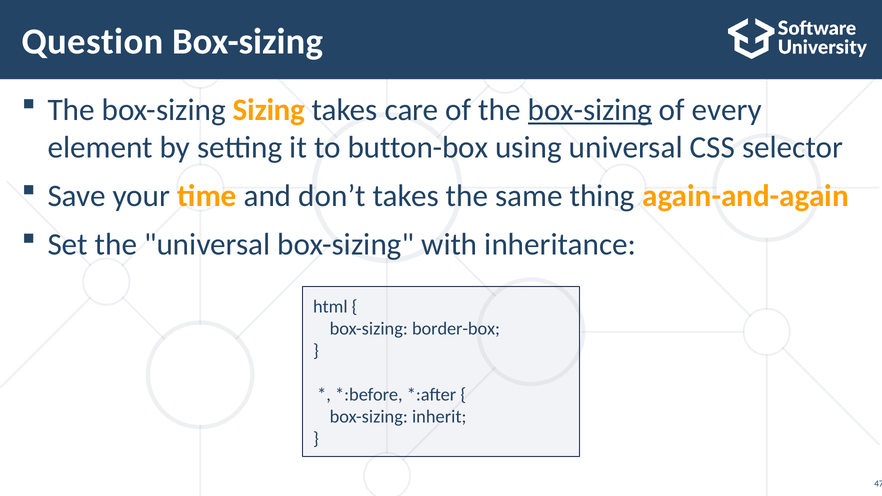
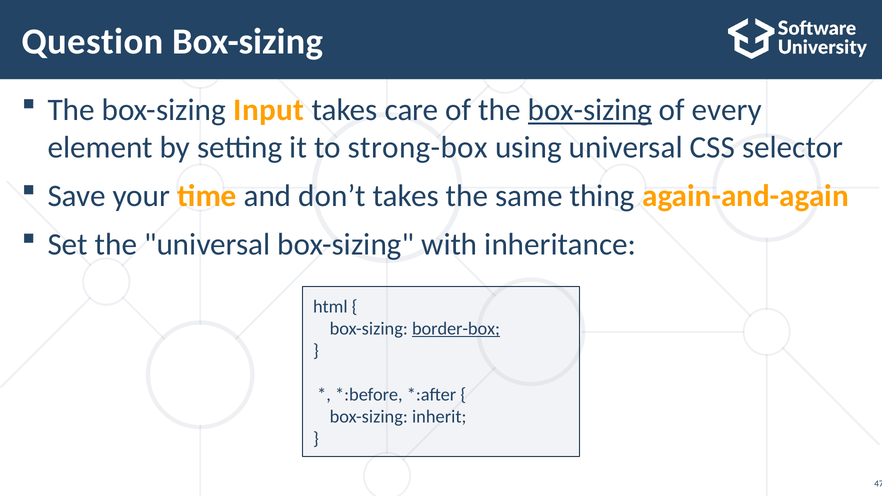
Sizing: Sizing -> Input (269, 110)
button-box: button-box -> strong-box (418, 147)
border-box underline: none -> present (456, 329)
